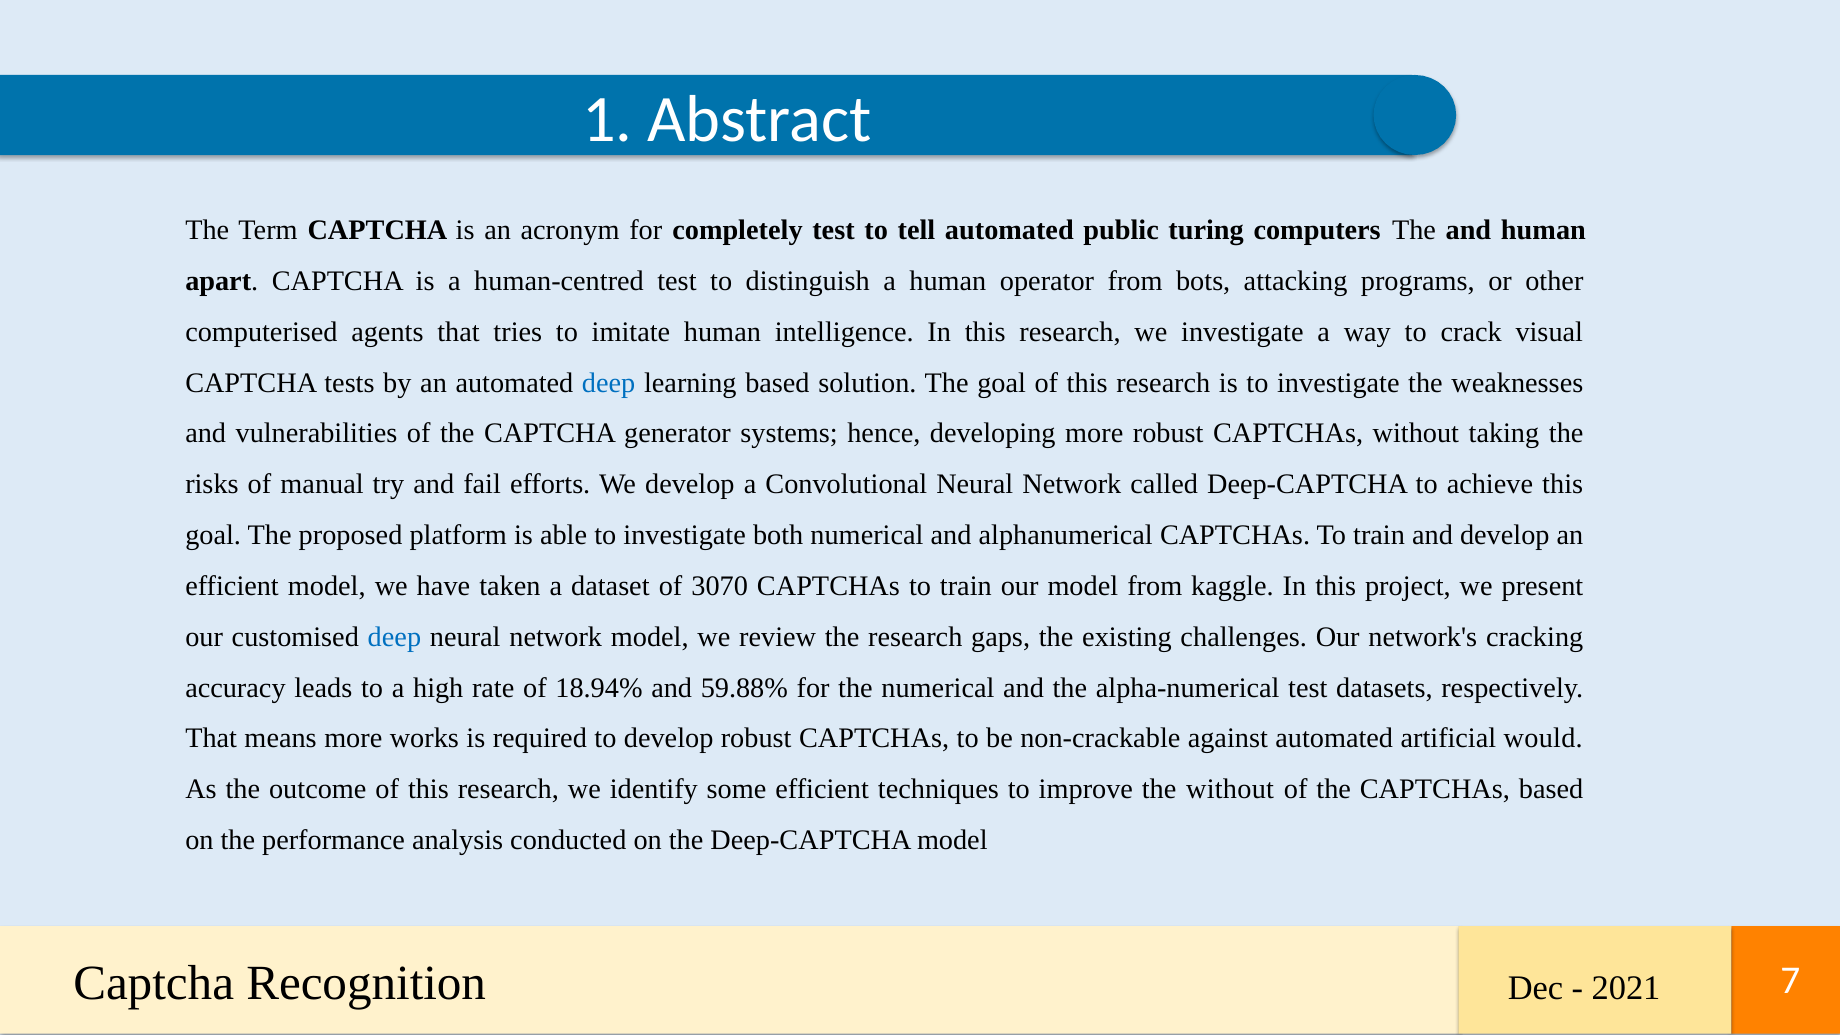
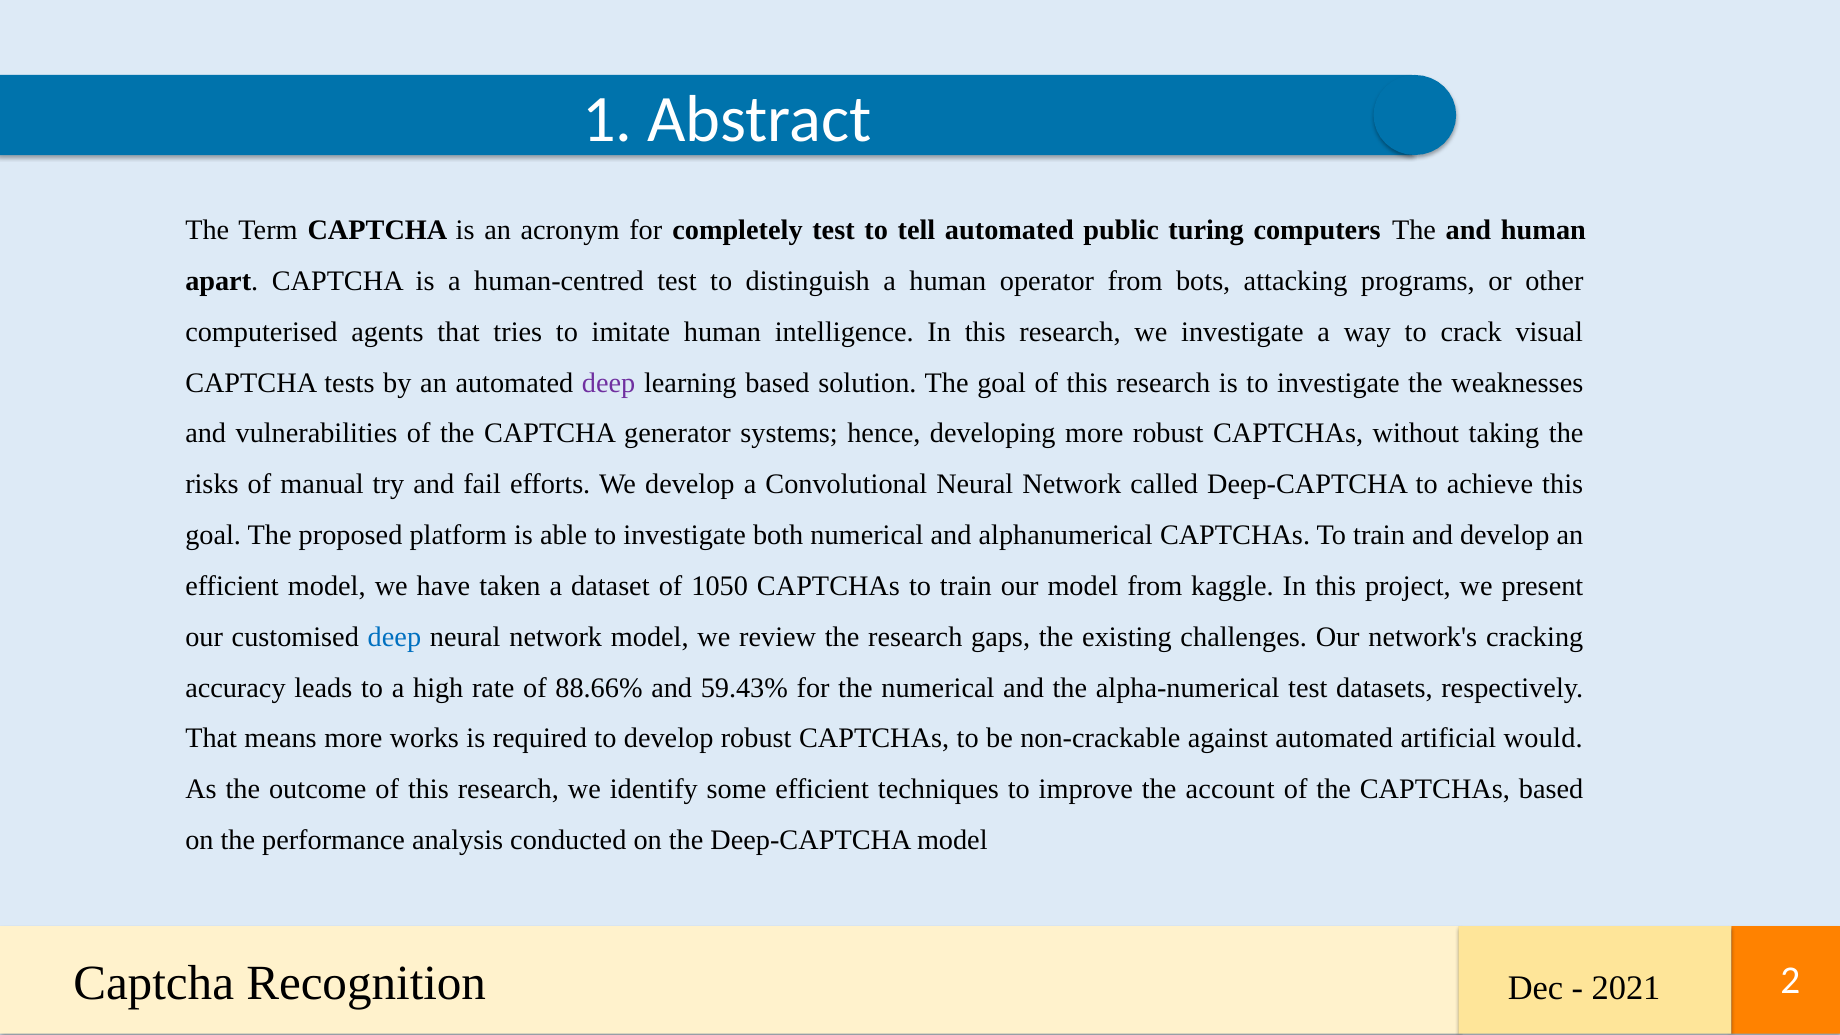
deep colour: blue -> purple (609, 383)
3070: 3070 -> 1050 (720, 586)
18.94%: 18.94% -> 88.66% (599, 688)
59.88%: 59.88% -> 59.43% (744, 688)
the without: without -> account (1230, 790)
7: 7 -> 2 (1790, 980)
